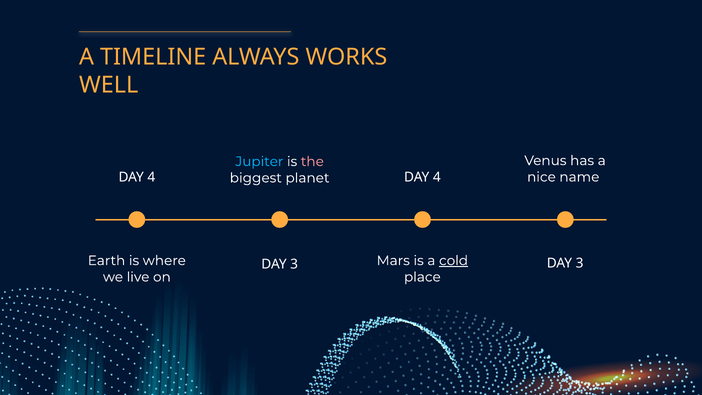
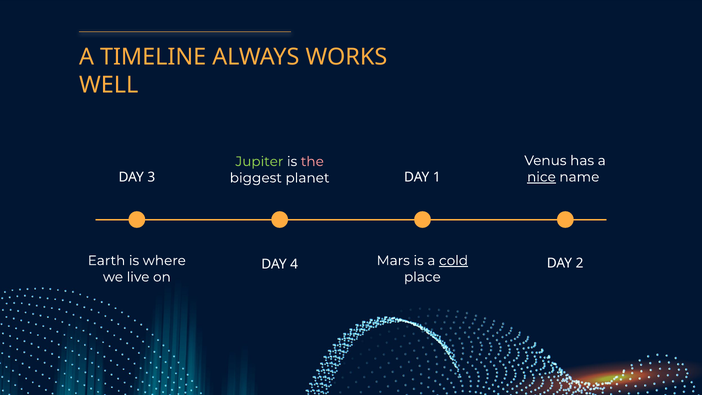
Jupiter colour: light blue -> light green (259, 161)
4: 4 -> 3 (151, 177)
4: 4 -> 1 (437, 177)
nice underline: none -> present (541, 177)
3: 3 -> 2 (580, 263)
3: 3 -> 4 (294, 264)
